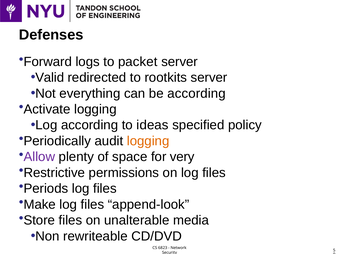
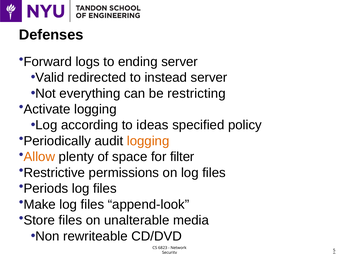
packet: packet -> ending (138, 62)
rootkits: rootkits -> instead (166, 77)
be according: according -> restricting (197, 93)
Allow colour: purple -> orange (39, 157)
very: very -> filter (182, 157)
